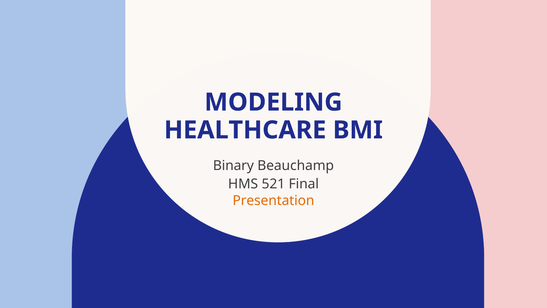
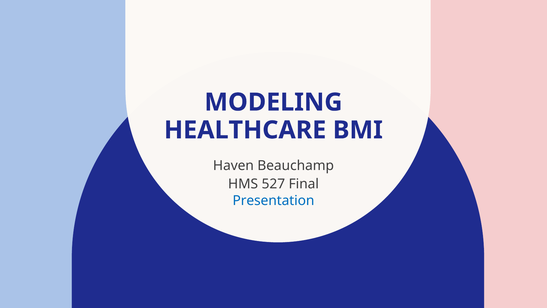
Binary: Binary -> Haven (233, 165)
521: 521 -> 527 (273, 184)
Presentation colour: orange -> blue (273, 200)
